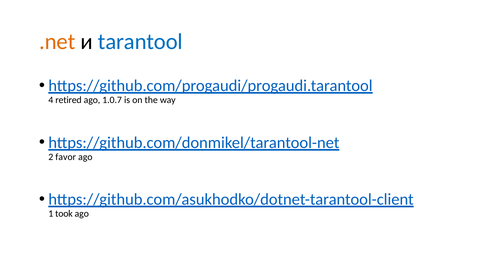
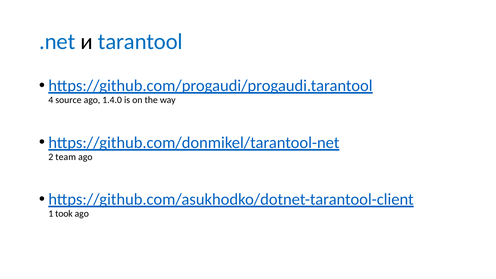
.net colour: orange -> blue (57, 42)
retired: retired -> source (68, 100)
1.0.7: 1.0.7 -> 1.4.0 (112, 100)
favor: favor -> team (66, 157)
